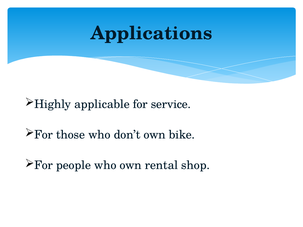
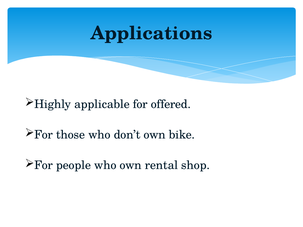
service: service -> offered (171, 104)
